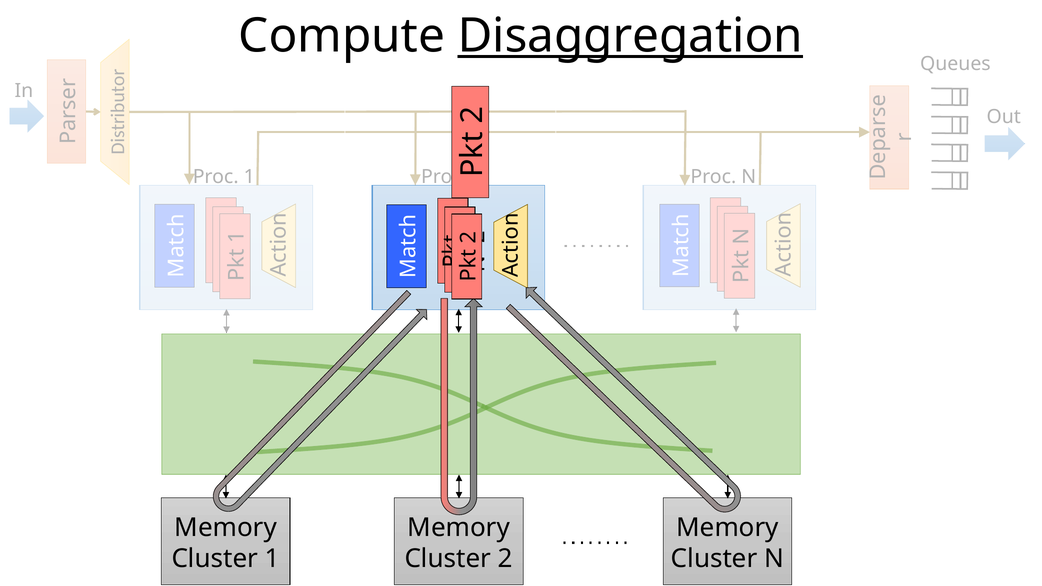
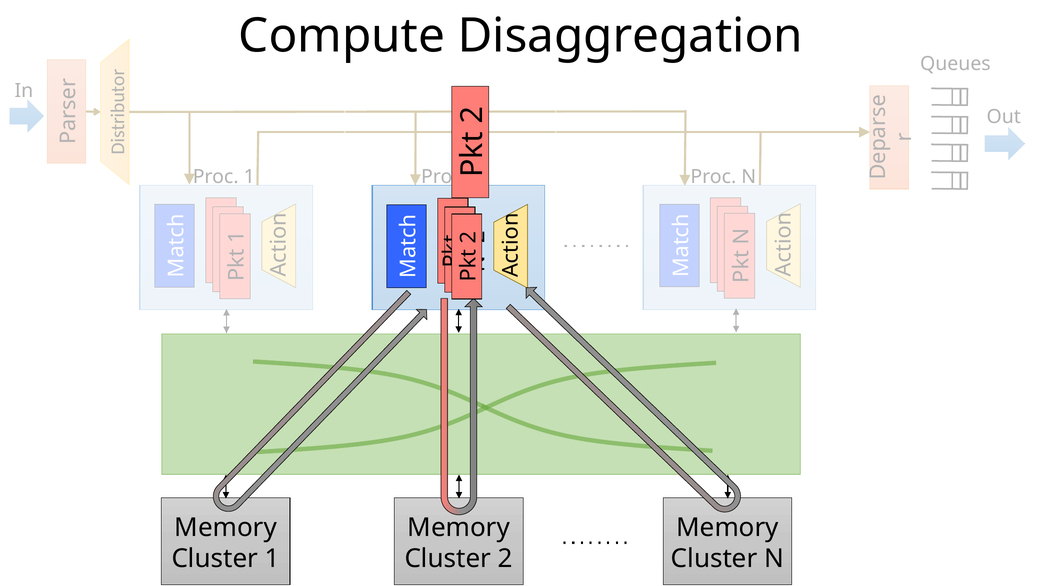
Disaggregation underline: present -> none (630, 36)
